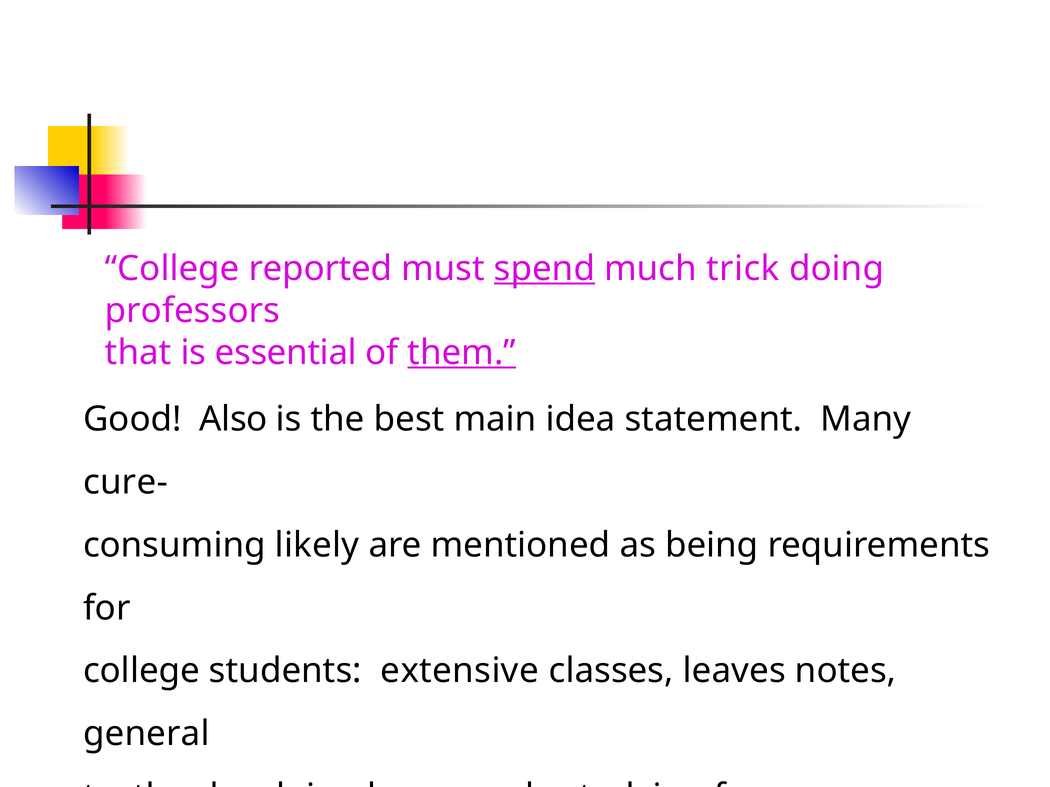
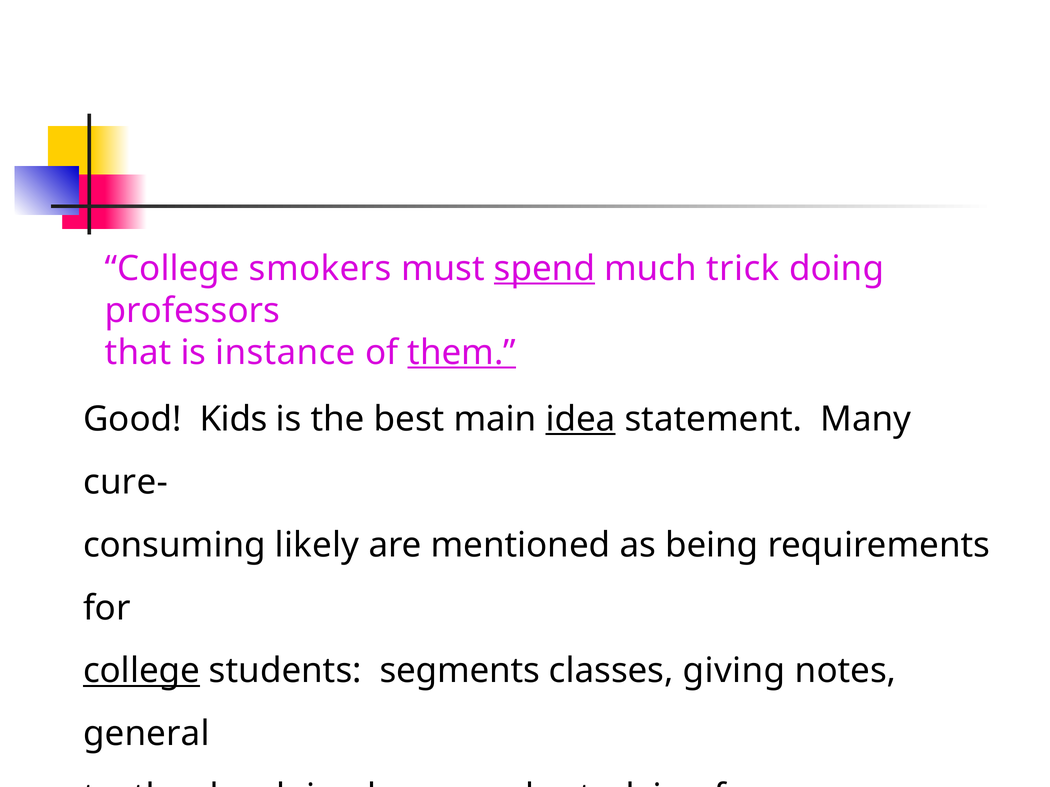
reported: reported -> smokers (320, 269)
essential: essential -> instance (285, 353)
Also: Also -> Kids (233, 419)
idea underline: none -> present (581, 419)
college underline: none -> present (142, 671)
extensive: extensive -> segments (460, 671)
leaves: leaves -> giving (734, 671)
